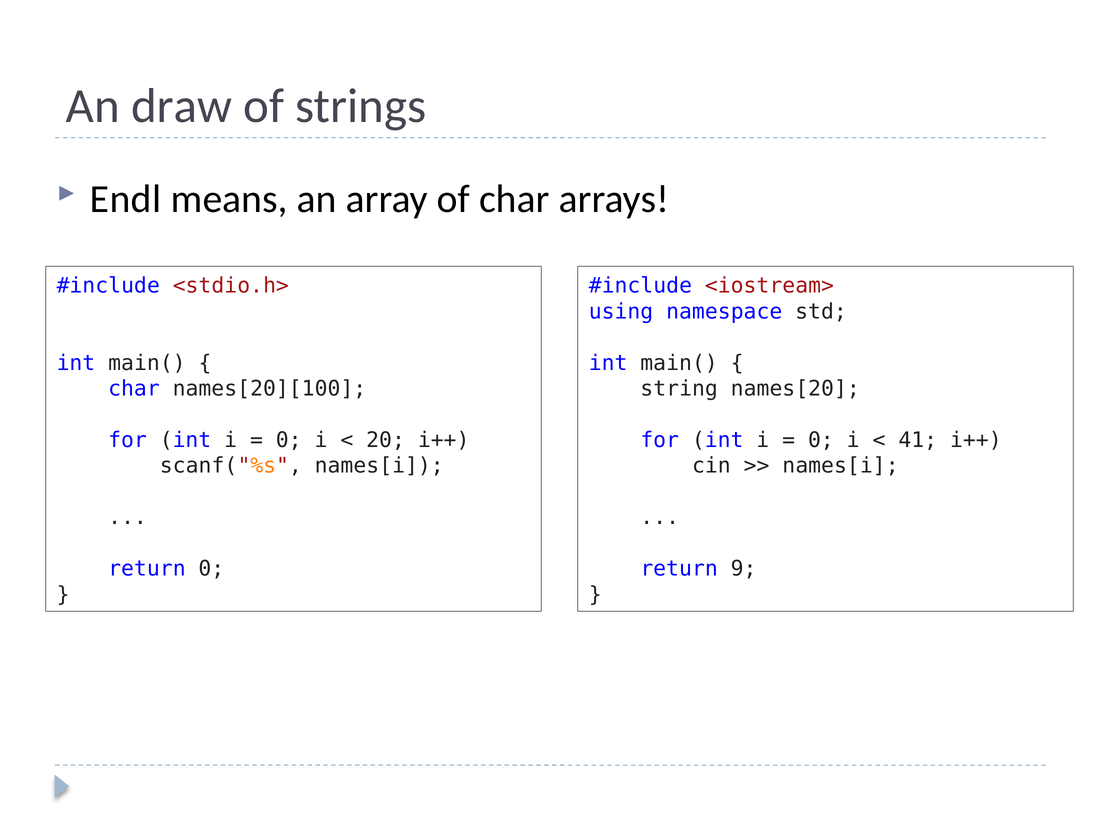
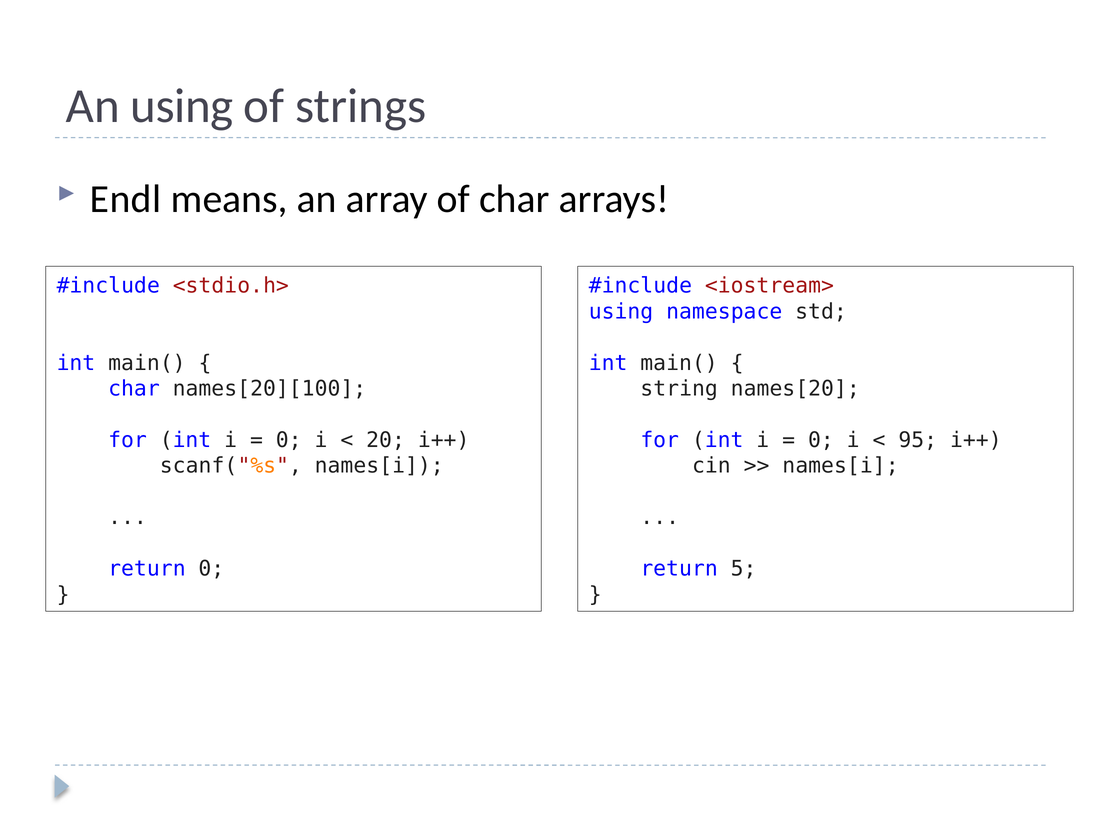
An draw: draw -> using (182, 106)
41: 41 -> 95 (918, 440)
9: 9 -> 5 (744, 569)
